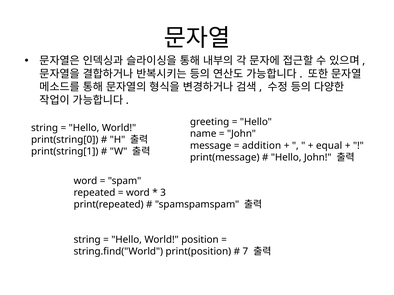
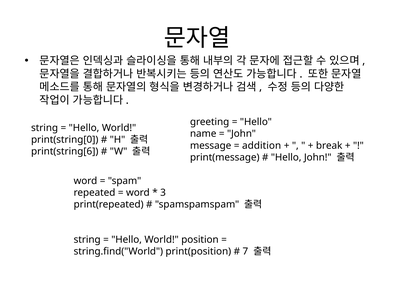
equal: equal -> break (329, 146)
print(string[1: print(string[1 -> print(string[6 (65, 152)
